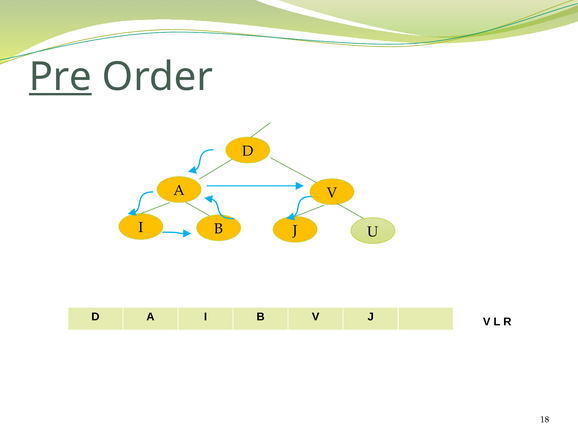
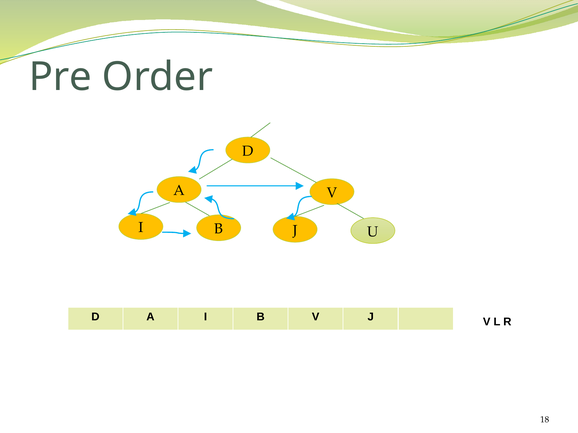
Pre underline: present -> none (60, 77)
